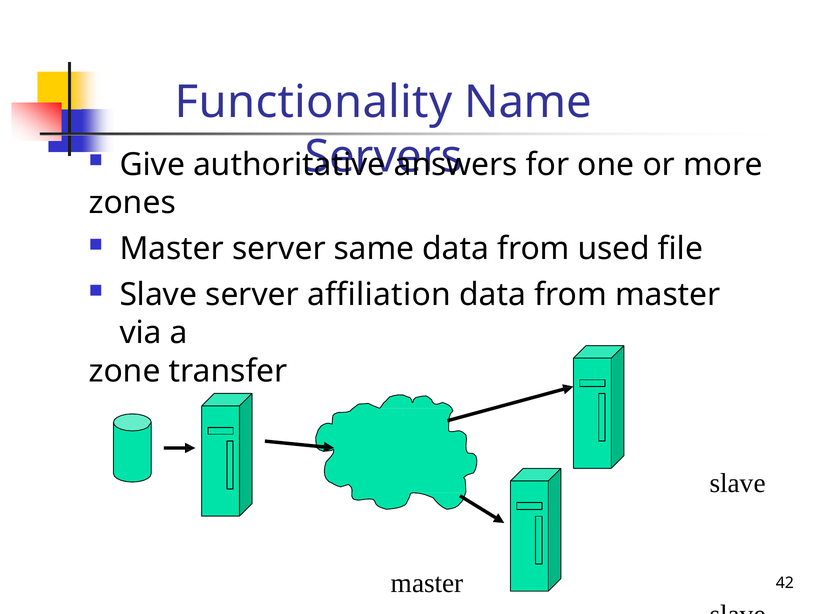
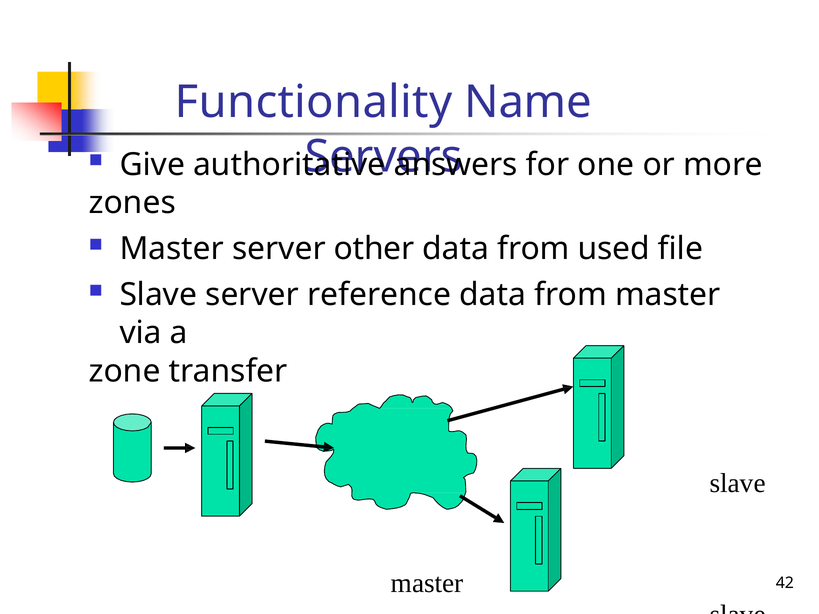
same: same -> other (374, 249)
affiliation: affiliation -> reference (379, 295)
